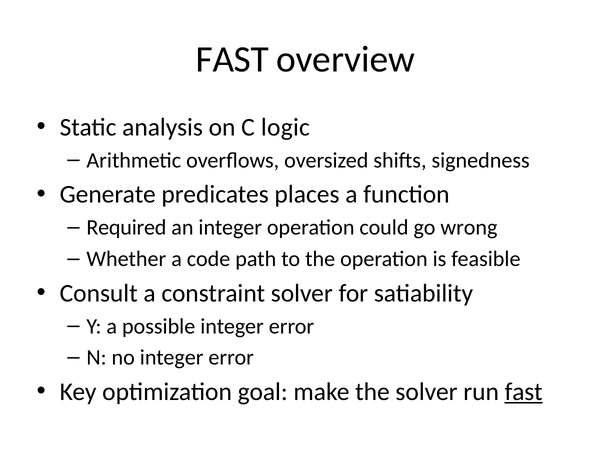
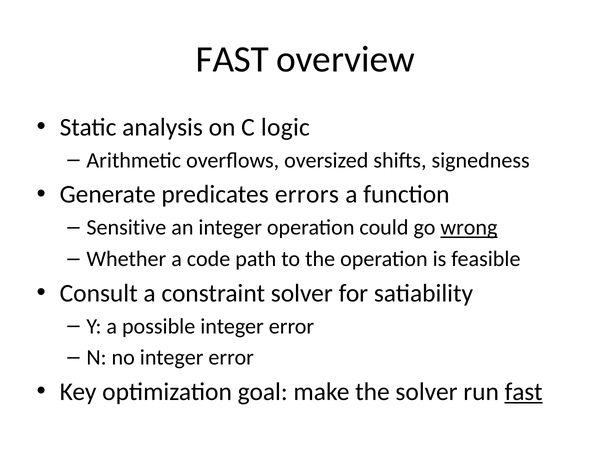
places: places -> errors (307, 195)
Required: Required -> Sensitive (126, 228)
wrong underline: none -> present (469, 228)
